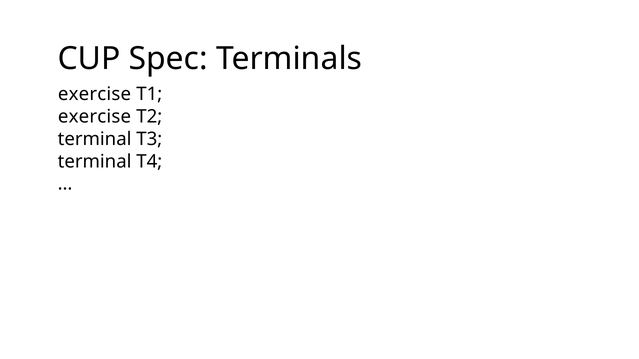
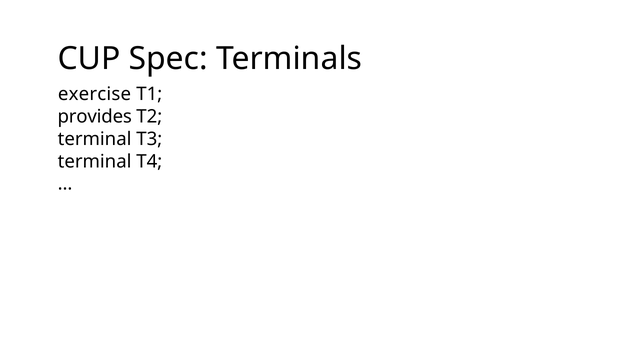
exercise: exercise -> provides (95, 117)
